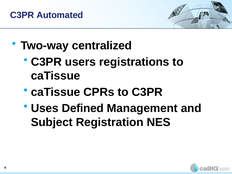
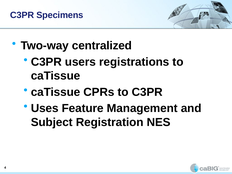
Automated: Automated -> Specimens (60, 15)
Defined: Defined -> Feature (83, 108)
